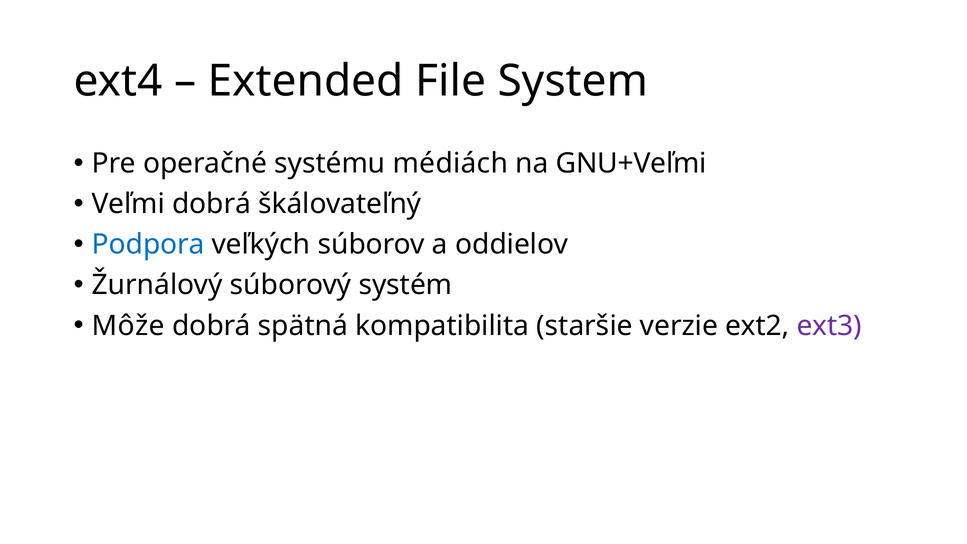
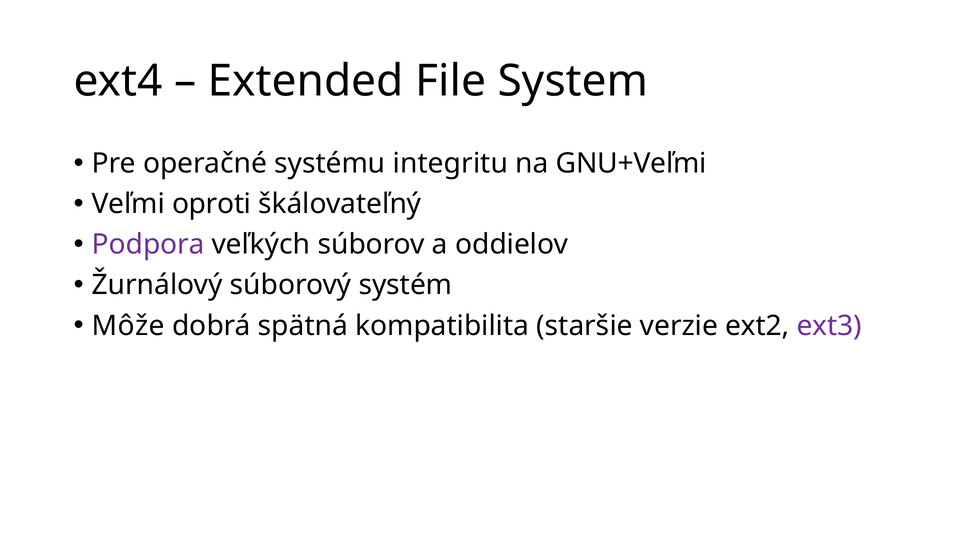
médiách: médiách -> integritu (450, 163)
Veľmi dobrá: dobrá -> oproti (212, 204)
Podpora colour: blue -> purple (148, 245)
